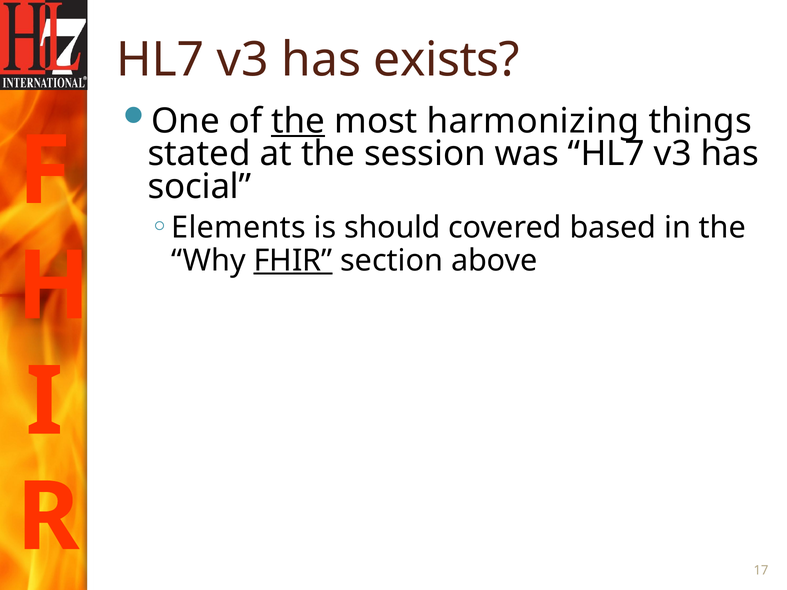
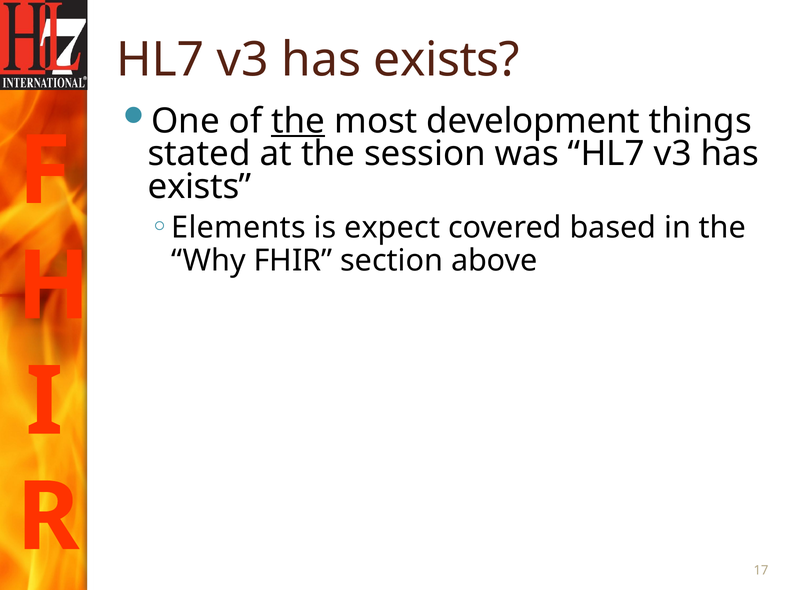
harmonizing: harmonizing -> development (533, 121)
social: social -> exists (200, 187)
should: should -> expect (392, 228)
FHIR underline: present -> none (293, 261)
